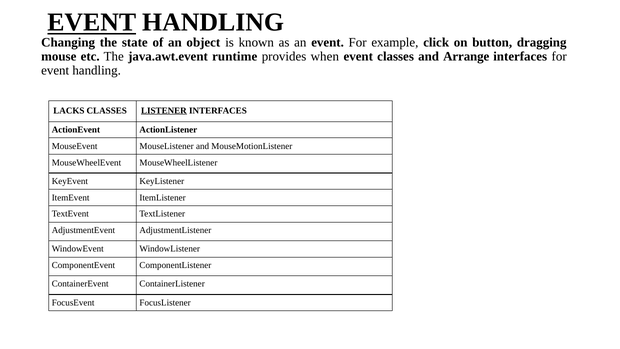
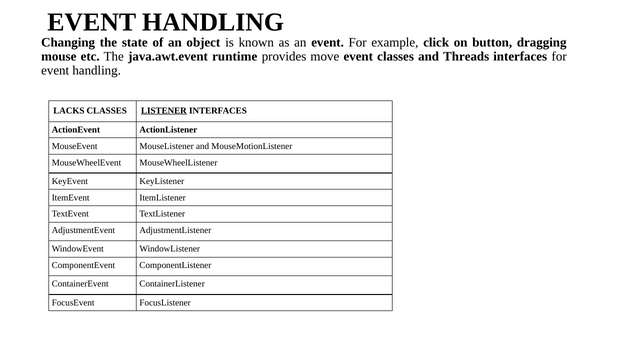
EVENT underline: present -> none (92, 22)
when: when -> move (325, 57)
Arrange: Arrange -> Threads (466, 57)
